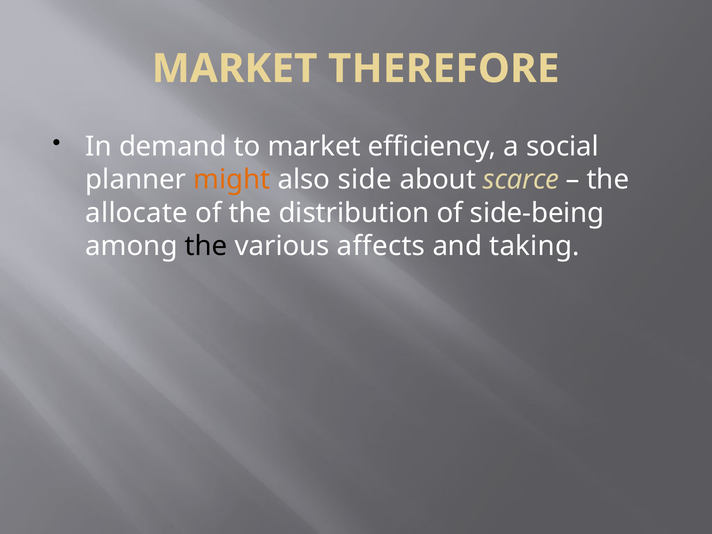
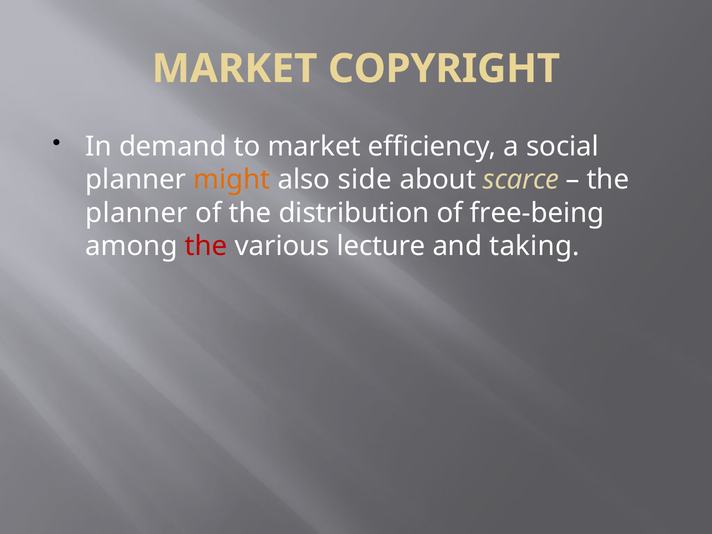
THEREFORE: THEREFORE -> COPYRIGHT (444, 69)
allocate: allocate -> planner (137, 213)
side-being: side-being -> free-being (537, 213)
the colour: black -> red (206, 246)
affects: affects -> lecture (381, 246)
